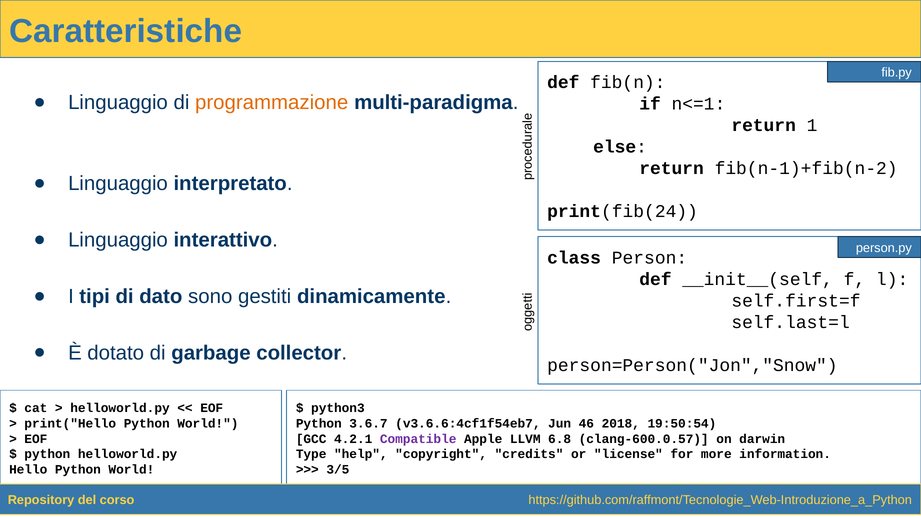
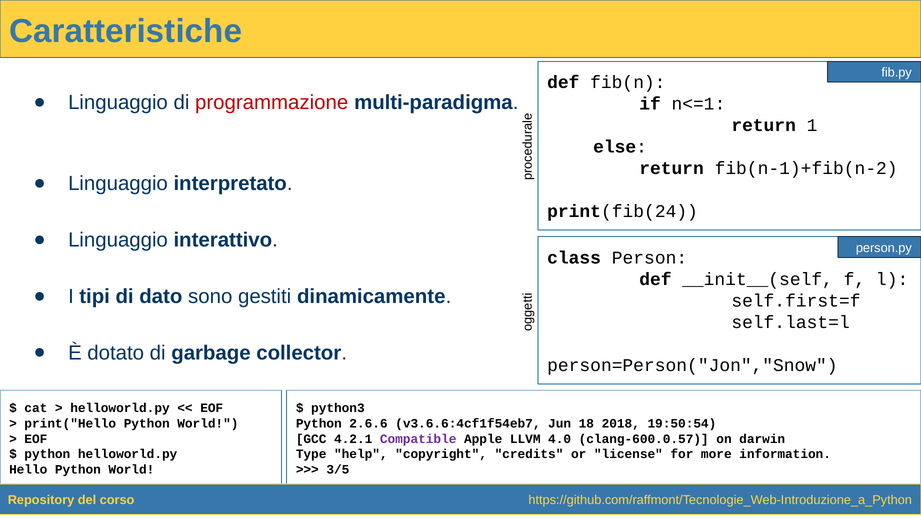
programmazione colour: orange -> red (272, 103)
3.6.7: 3.6.7 -> 2.6.6 (368, 423)
46: 46 -> 18 (586, 423)
6.8: 6.8 -> 4.0 (560, 439)
